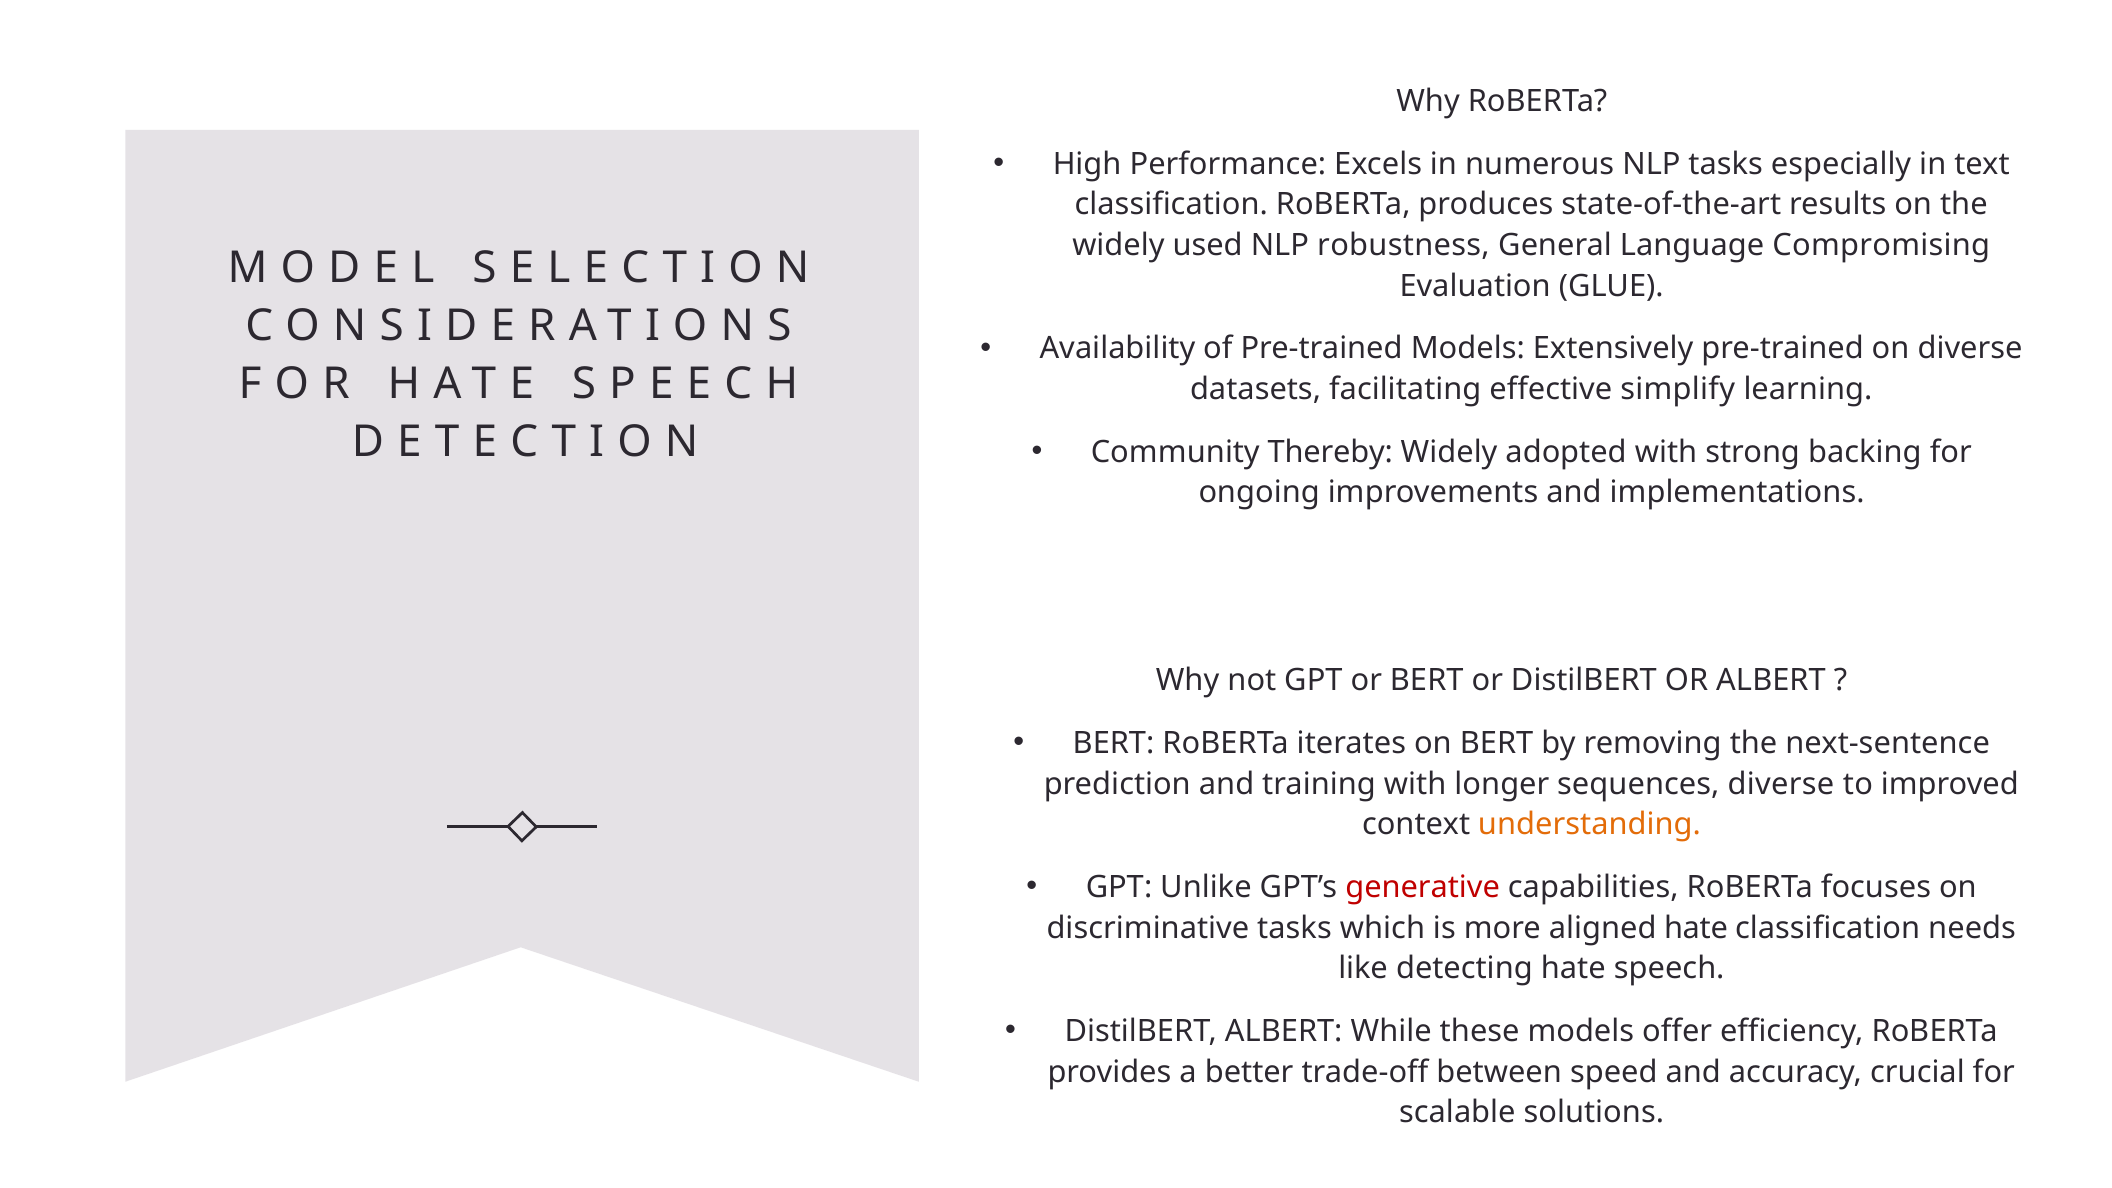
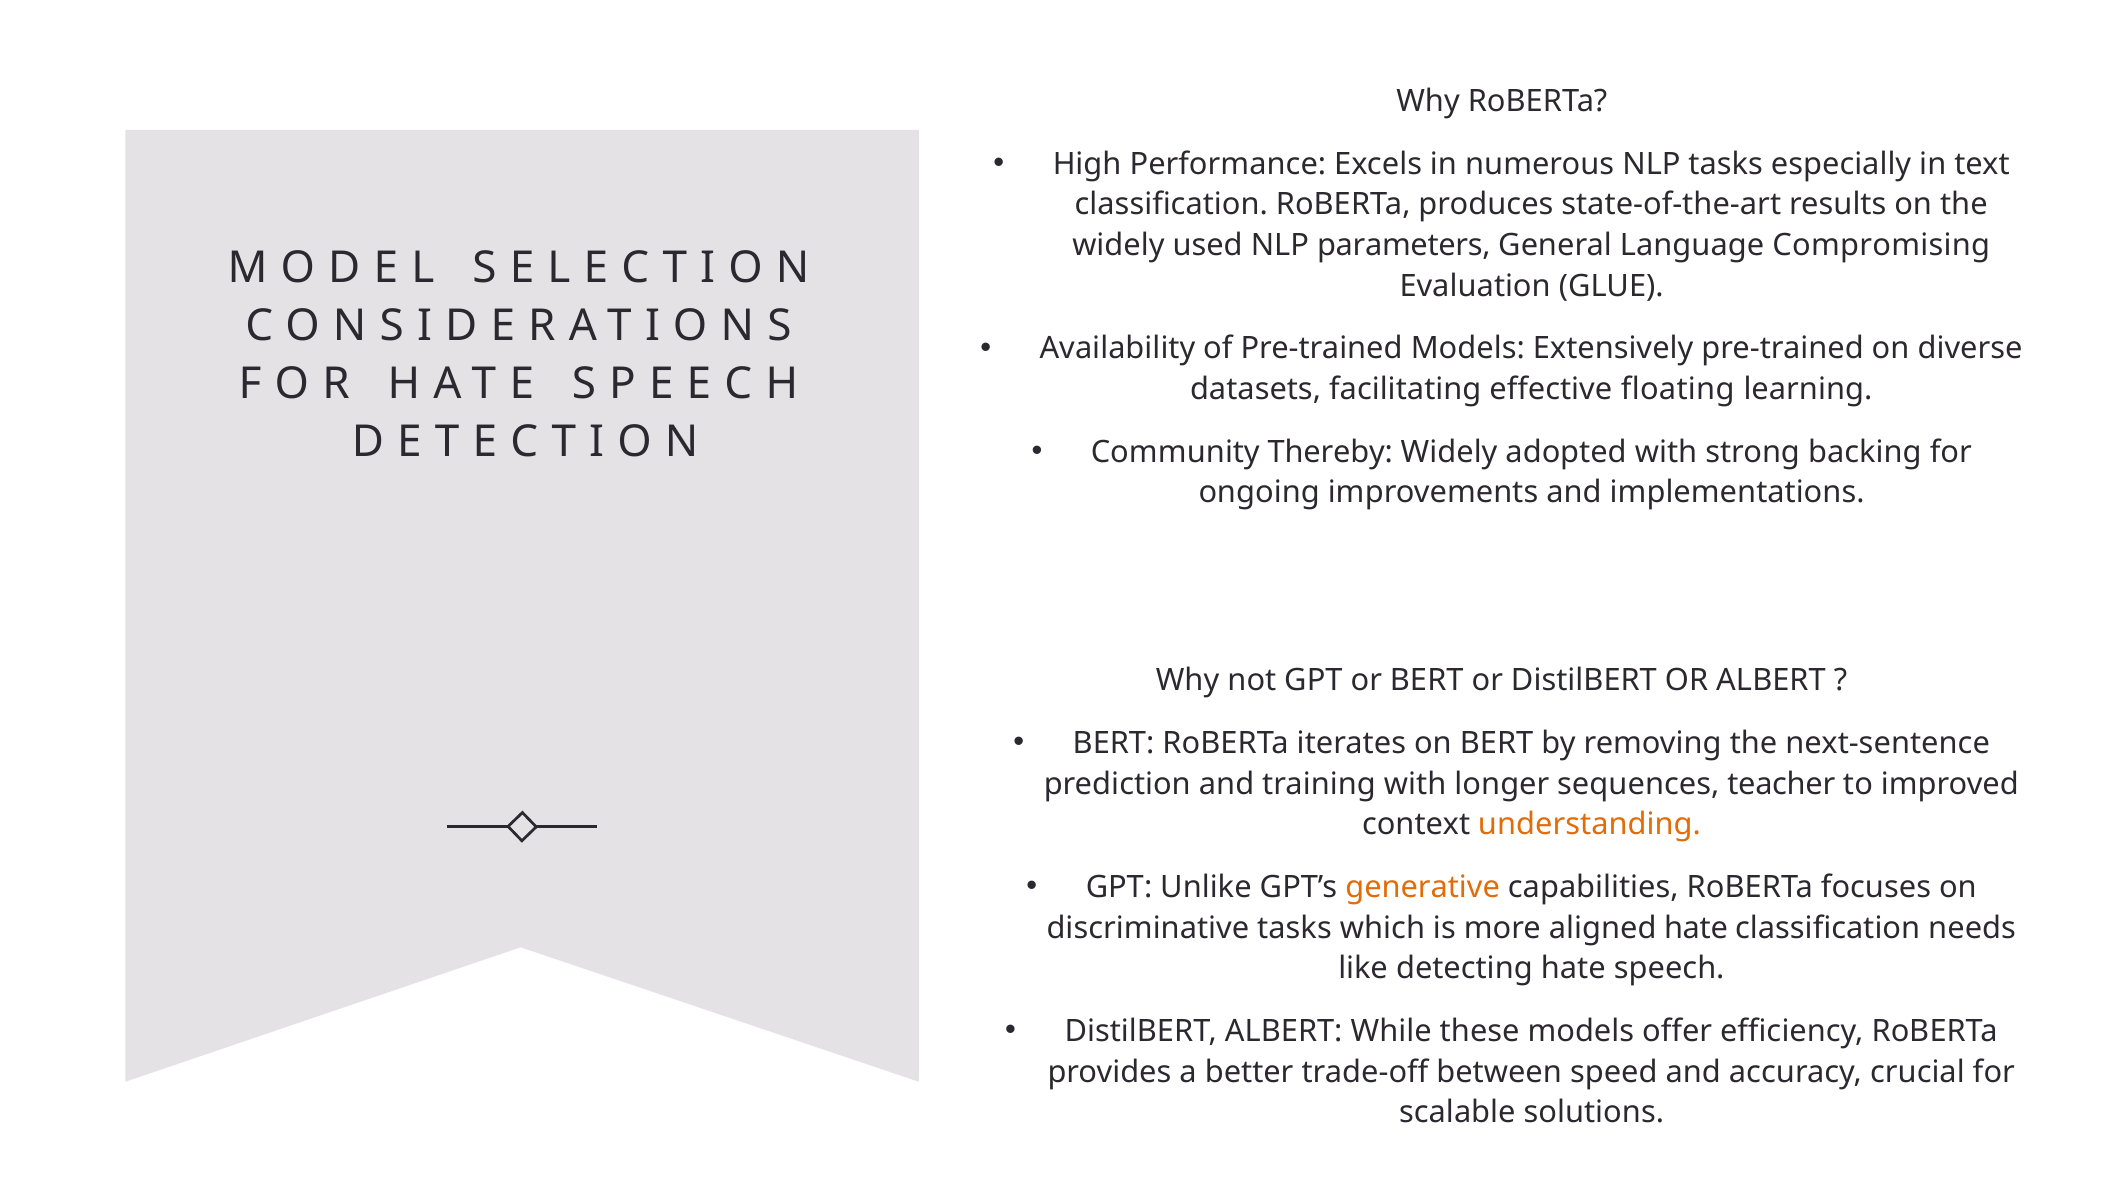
robustness: robustness -> parameters (1404, 245)
simplify: simplify -> floating (1678, 389)
sequences diverse: diverse -> teacher (1781, 784)
generative colour: red -> orange (1423, 887)
